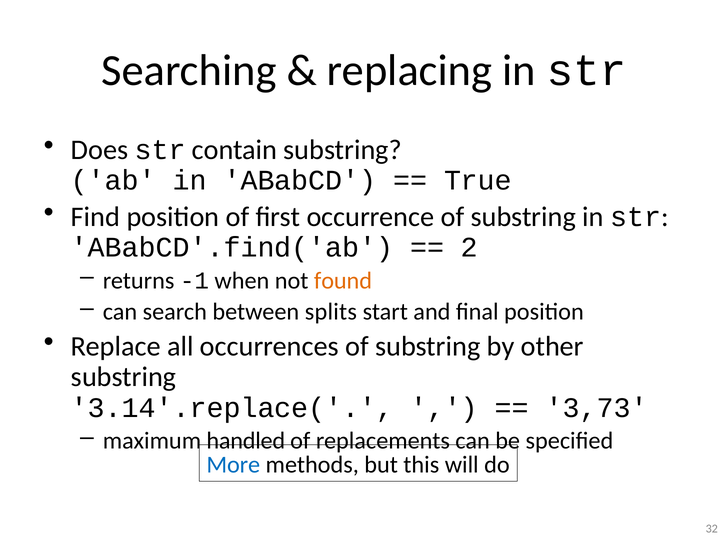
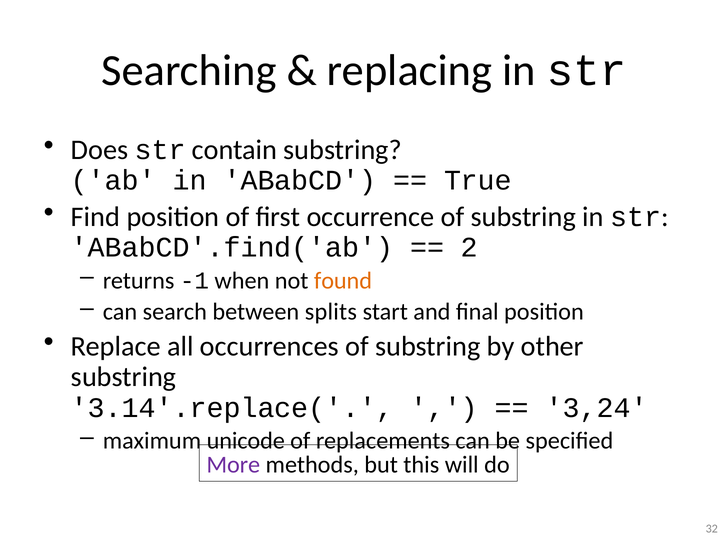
3,73: 3,73 -> 3,24 (597, 408)
handled: handled -> unicode (246, 441)
More colour: blue -> purple (233, 465)
